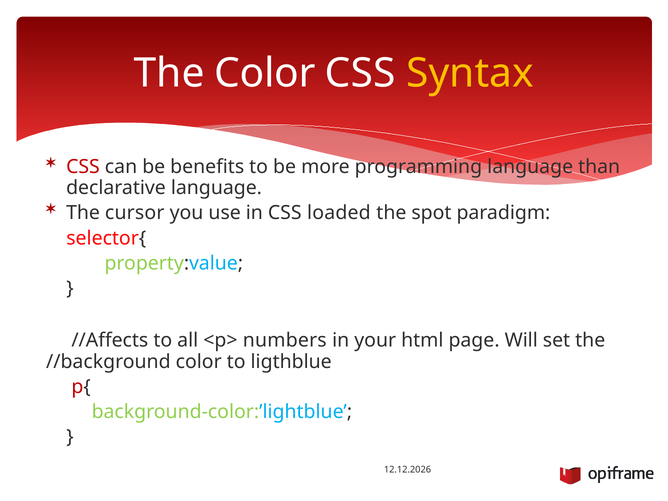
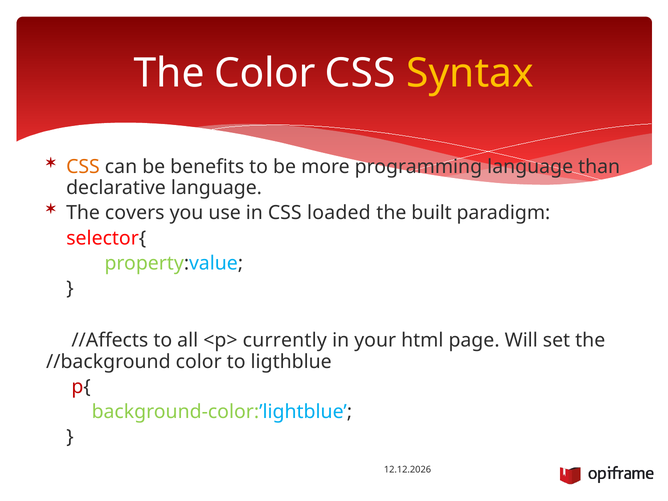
CSS colour: red -> orange (83, 167)
cursor: cursor -> covers (135, 213)
spot: spot -> built (432, 213)
numbers: numbers -> currently (285, 341)
